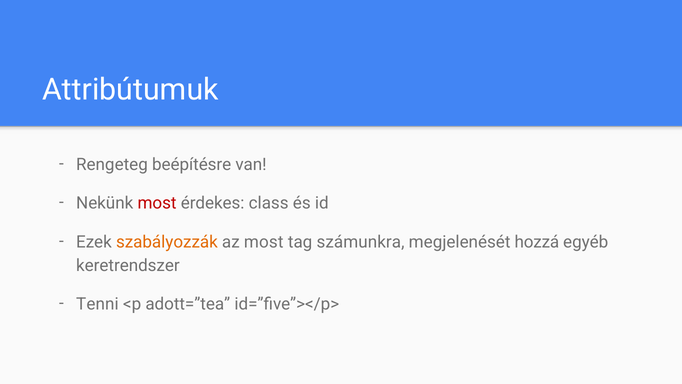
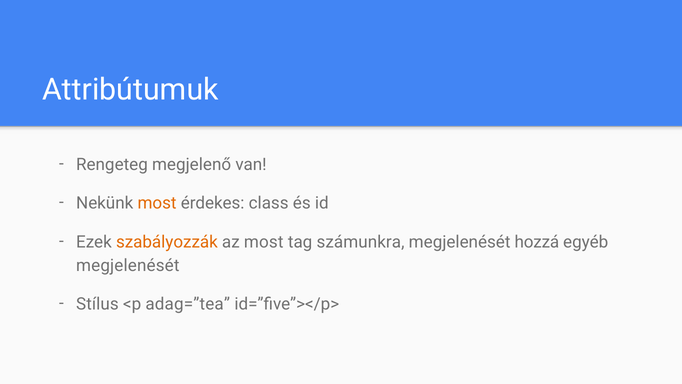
beépítésre: beépítésre -> megjelenő (192, 164)
most colour: red -> orange (157, 203)
keretrendszer: keretrendszer -> megjelenését (128, 265)
Tenni: Tenni -> Stílus (97, 304)
adott=”tea: adott=”tea -> adag=”tea (188, 304)
